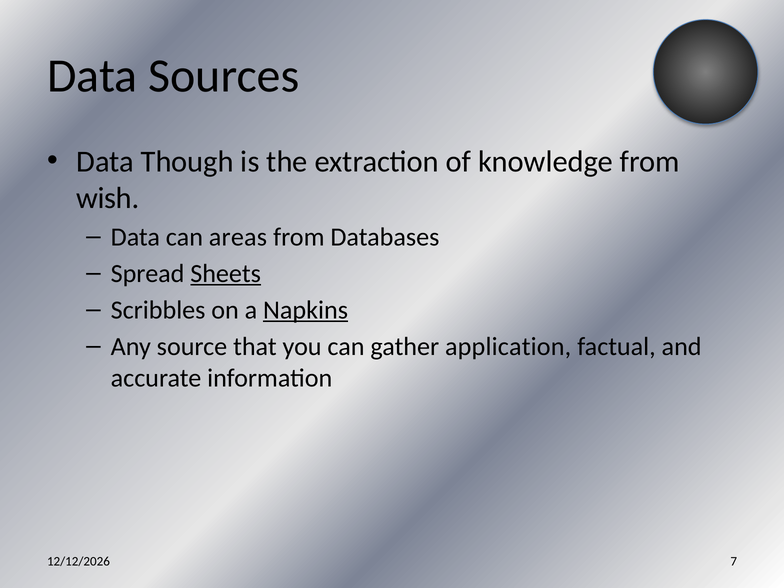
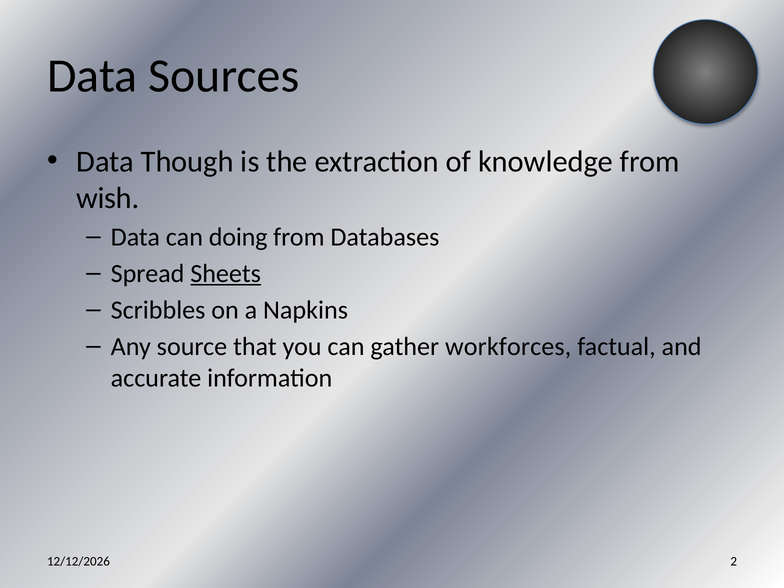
areas: areas -> doing (238, 237)
Napkins underline: present -> none (306, 310)
application: application -> workforces (508, 347)
7: 7 -> 2 (734, 561)
